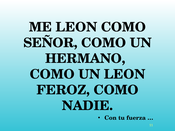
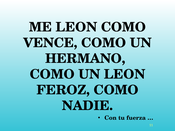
SEÑOR: SEÑOR -> VENCE (50, 43)
